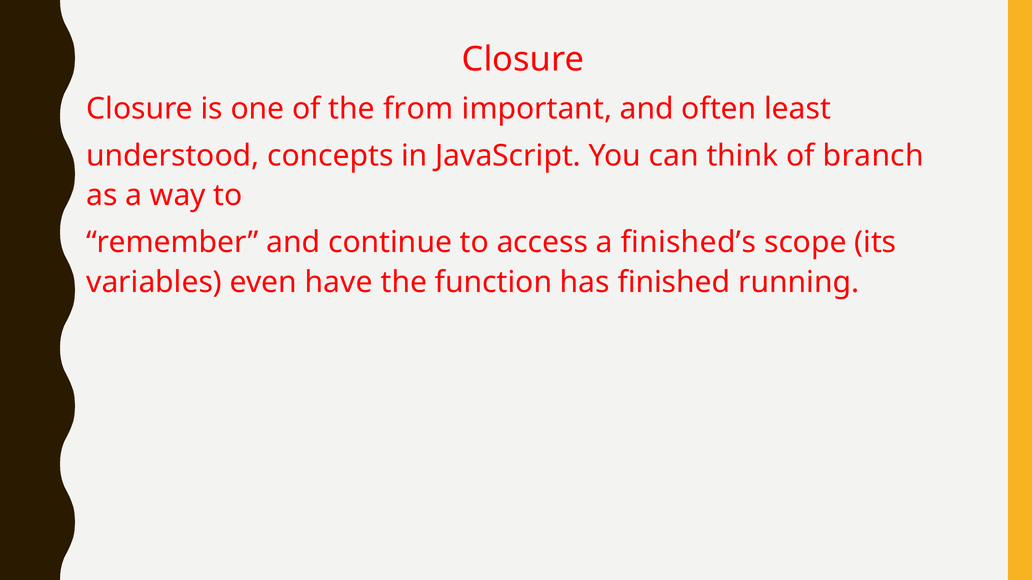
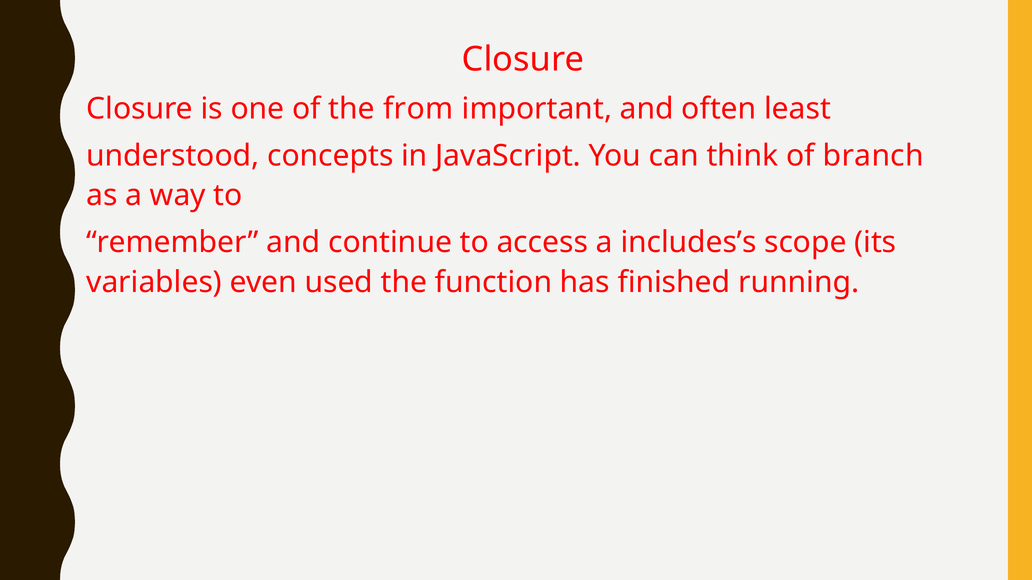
finished’s: finished’s -> includes’s (688, 243)
have: have -> used (339, 282)
